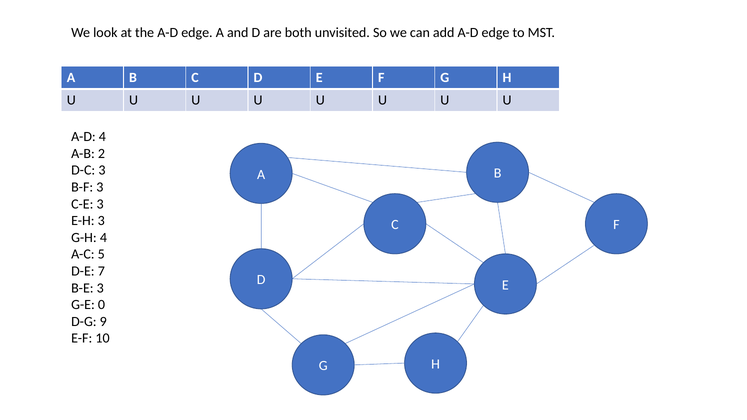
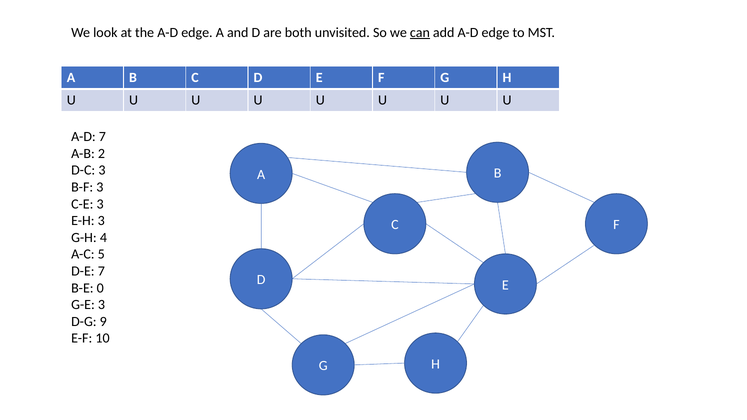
can underline: none -> present (420, 33)
A-D 4: 4 -> 7 (102, 137)
B-E 3: 3 -> 0 (100, 288)
G-E 0: 0 -> 3 (101, 305)
